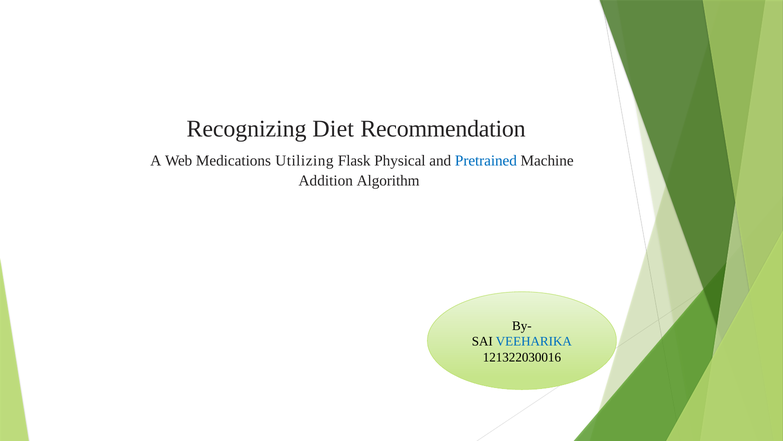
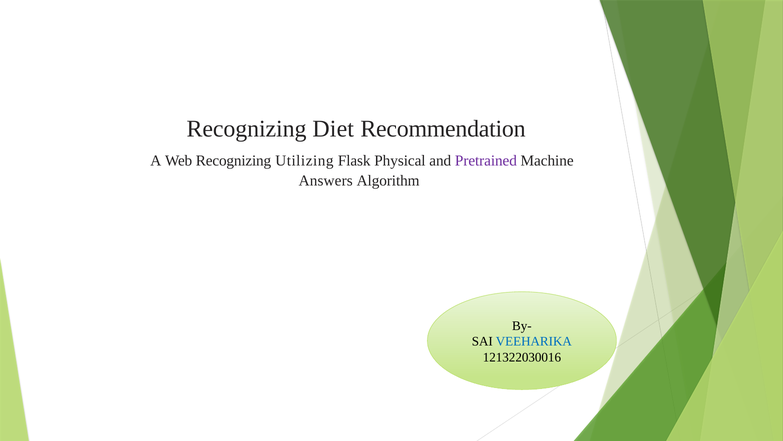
Web Medications: Medications -> Recognizing (234, 161)
Pretrained colour: blue -> purple (486, 161)
Addition: Addition -> Answers (326, 181)
